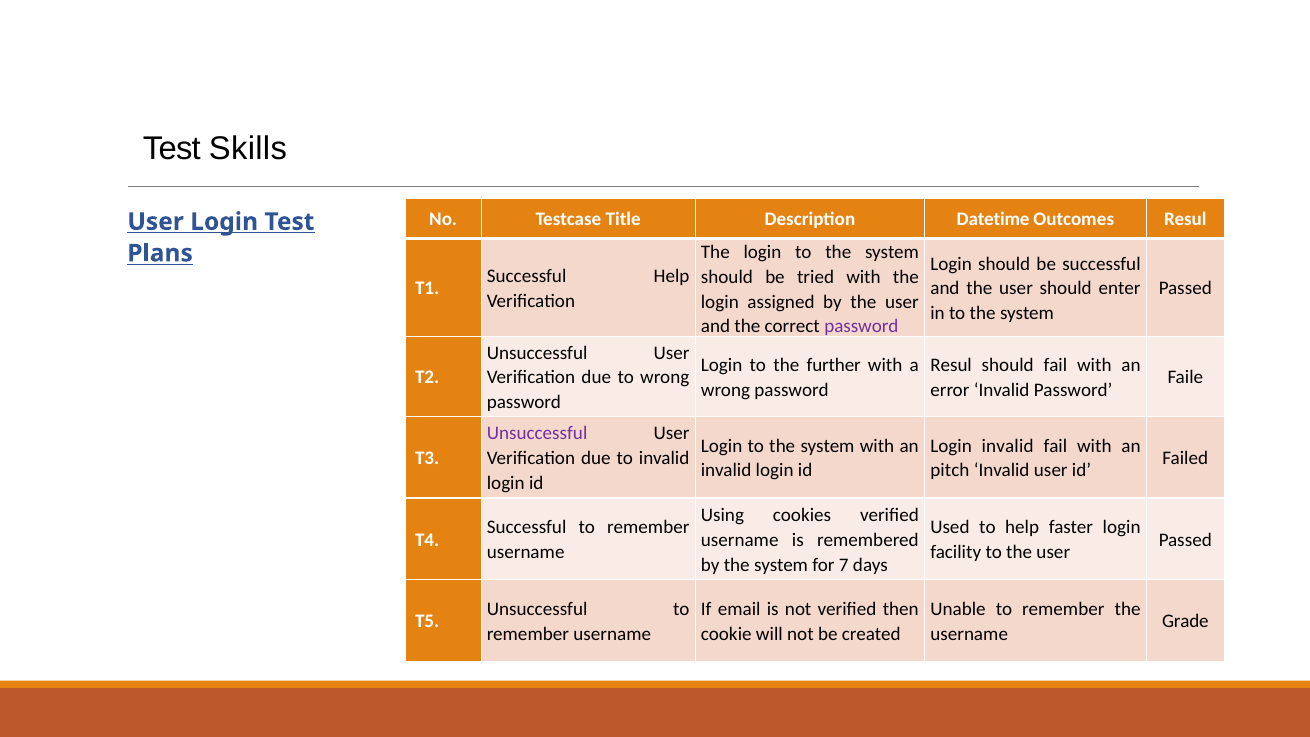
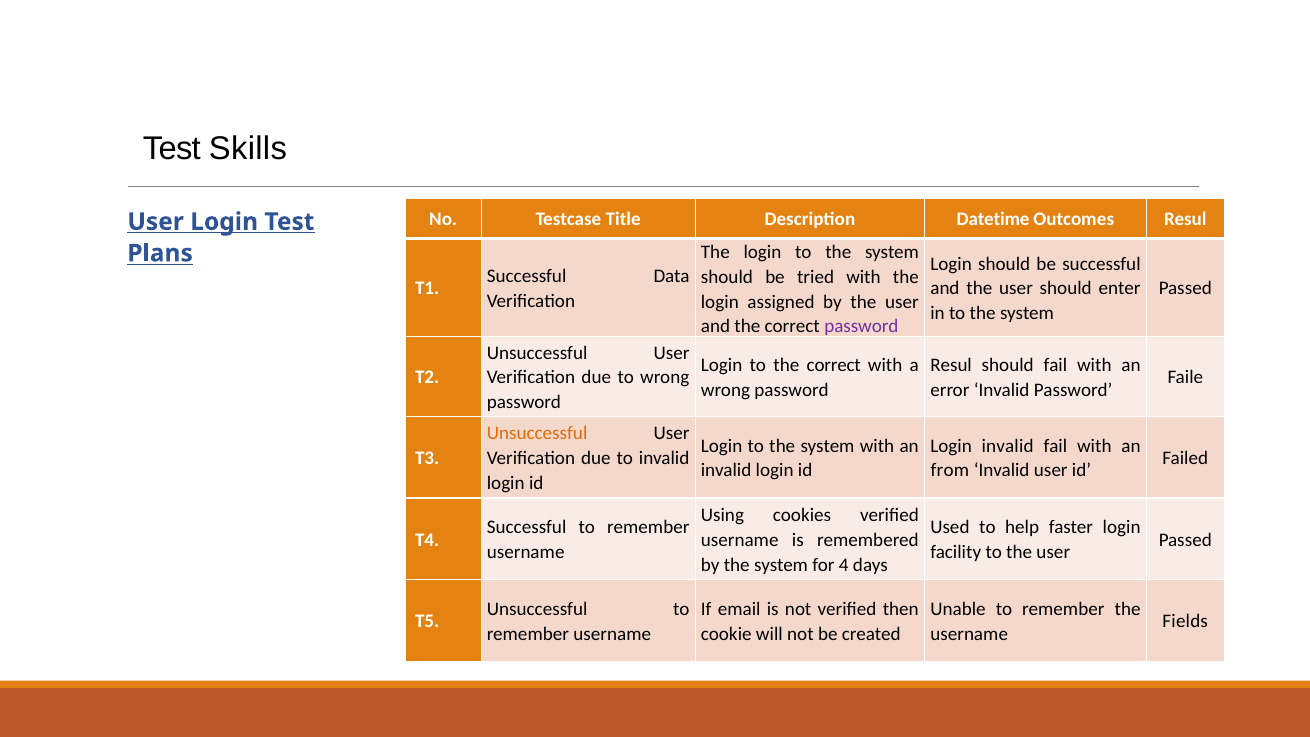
Successful Help: Help -> Data (672, 276)
to the further: further -> correct (834, 365)
Unsuccessful colour: purple -> orange (537, 433)
pitch: pitch -> from (950, 471)
7: 7 -> 4 (844, 565)
Grade: Grade -> Fields (1185, 621)
